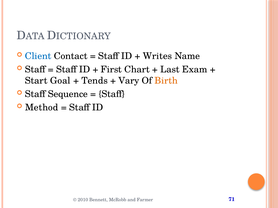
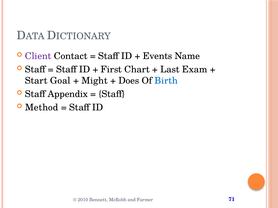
Client colour: blue -> purple (38, 56)
Writes: Writes -> Events (158, 56)
Tends: Tends -> Might (95, 81)
Vary: Vary -> Does (129, 81)
Birth colour: orange -> blue (166, 81)
Sequence: Sequence -> Appendix (68, 94)
